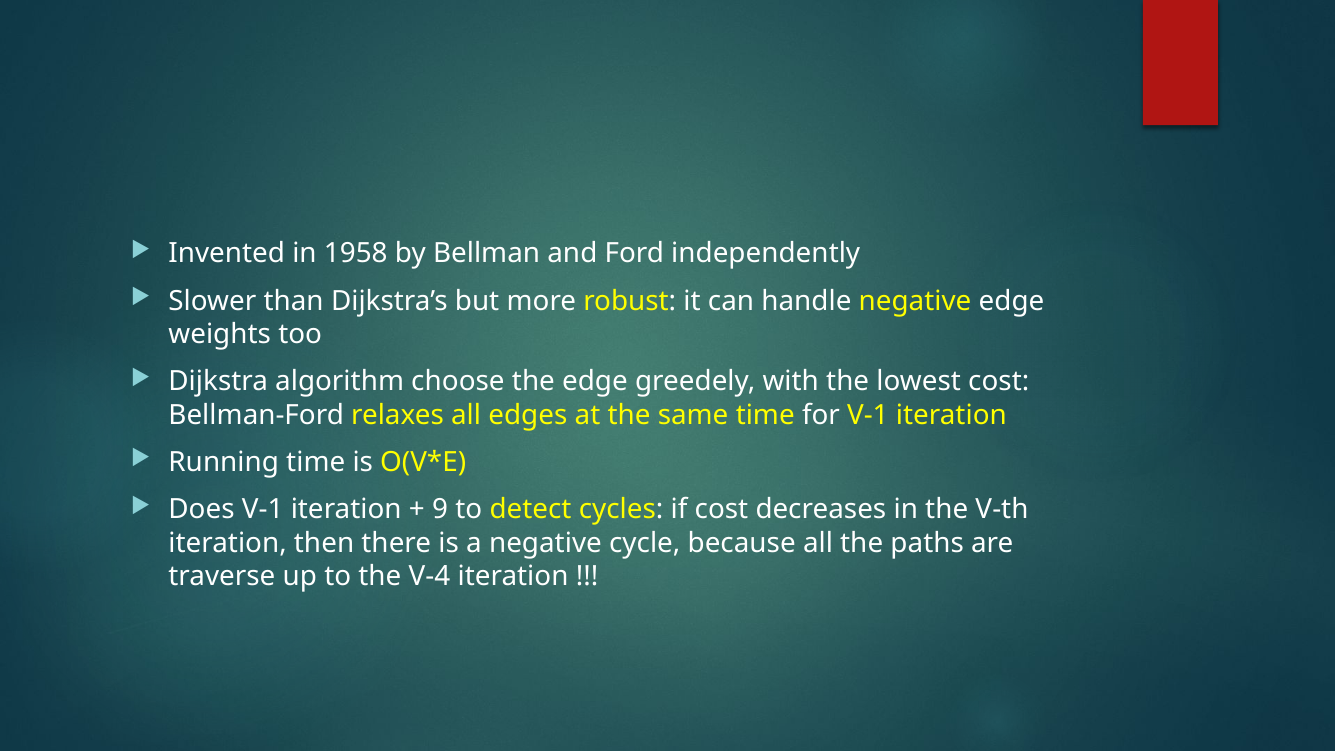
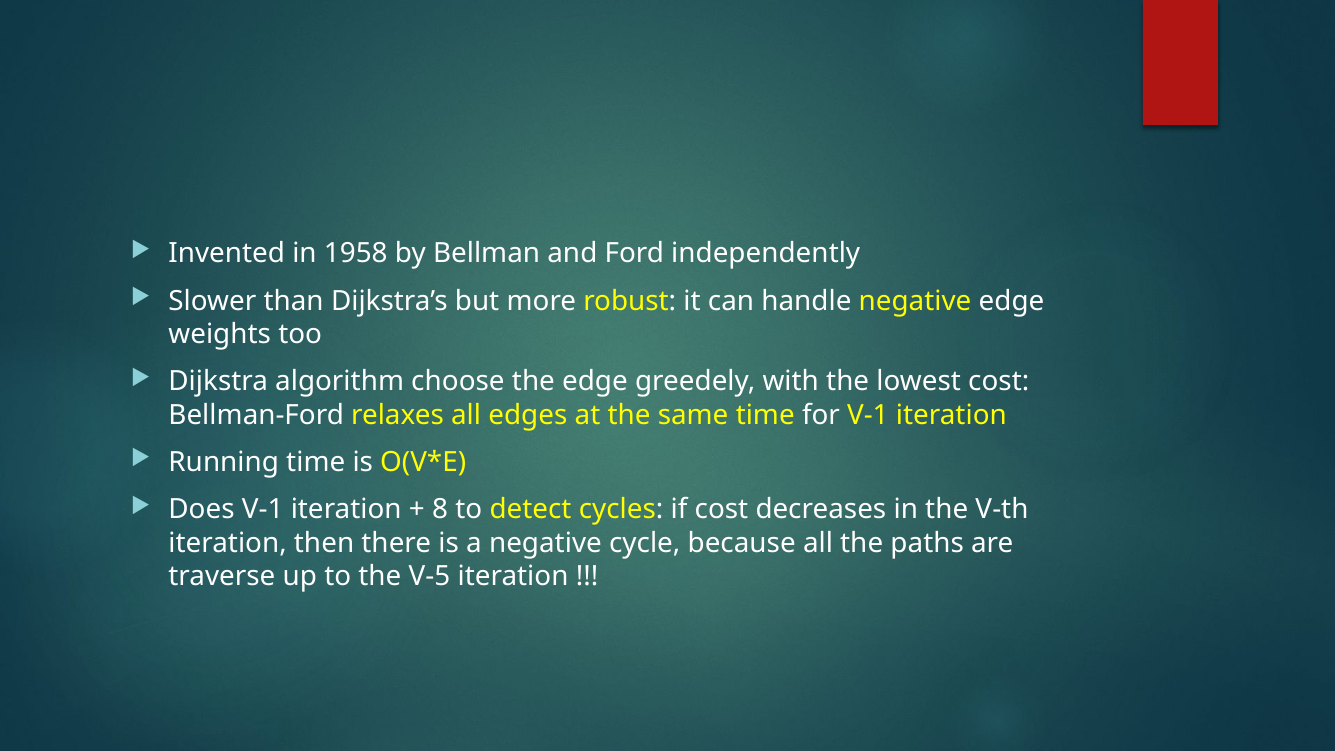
9: 9 -> 8 (440, 510)
V-4: V-4 -> V-5 (430, 577)
